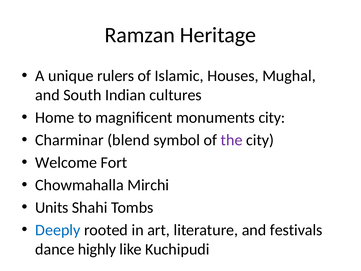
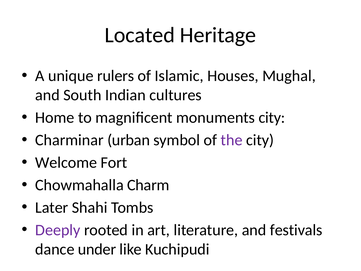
Ramzan: Ramzan -> Located (140, 35)
blend: blend -> urban (129, 140)
Mirchi: Mirchi -> Charm (148, 185)
Units: Units -> Later (52, 207)
Deeply colour: blue -> purple (58, 230)
highly: highly -> under (97, 249)
